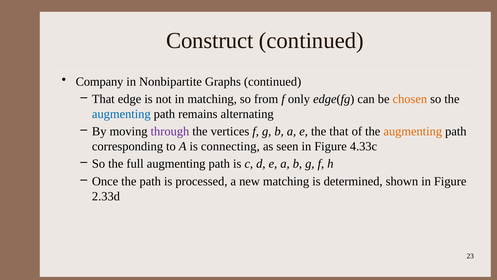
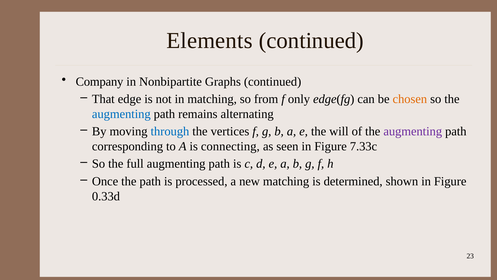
Construct: Construct -> Elements (210, 40)
through colour: purple -> blue (170, 131)
the that: that -> will (339, 131)
augmenting colour: orange -> purple (413, 131)
4.33c: 4.33c -> 7.33c (364, 146)
2.33d: 2.33d -> 0.33d (106, 196)
